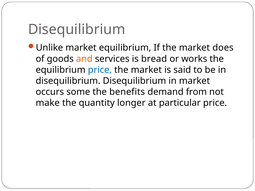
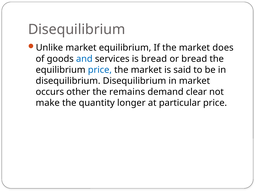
and colour: orange -> blue (84, 59)
or works: works -> bread (194, 59)
some: some -> other (78, 92)
benefits: benefits -> remains (127, 92)
from: from -> clear (196, 92)
